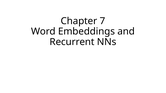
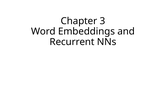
7: 7 -> 3 (102, 21)
